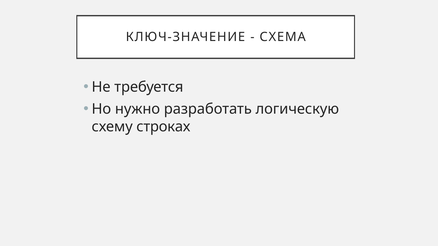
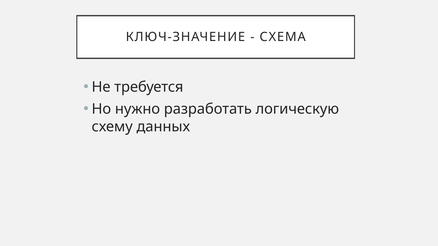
строках: строках -> данных (163, 127)
